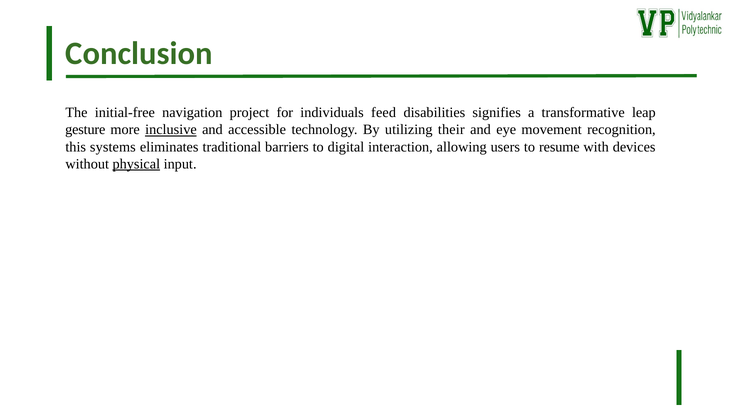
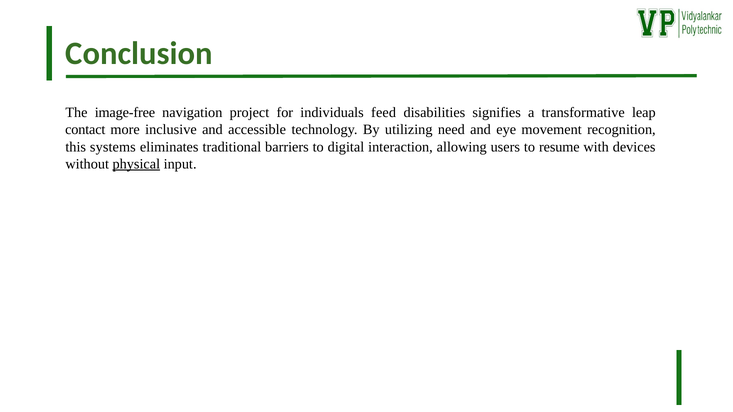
initial-free: initial-free -> image-free (125, 113)
gesture: gesture -> contact (85, 130)
inclusive underline: present -> none (171, 130)
their: their -> need (451, 130)
